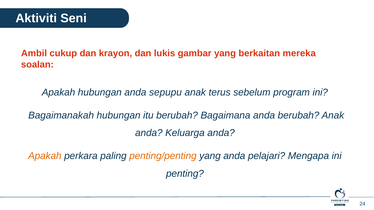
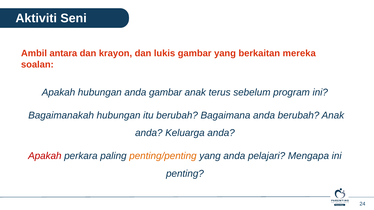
cukup: cukup -> antara (63, 53)
anda sepupu: sepupu -> gambar (166, 93)
Apakah colour: orange -> red (45, 156)
